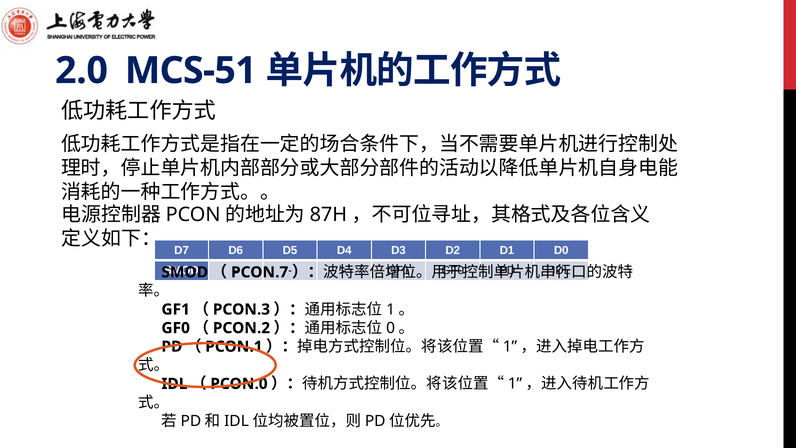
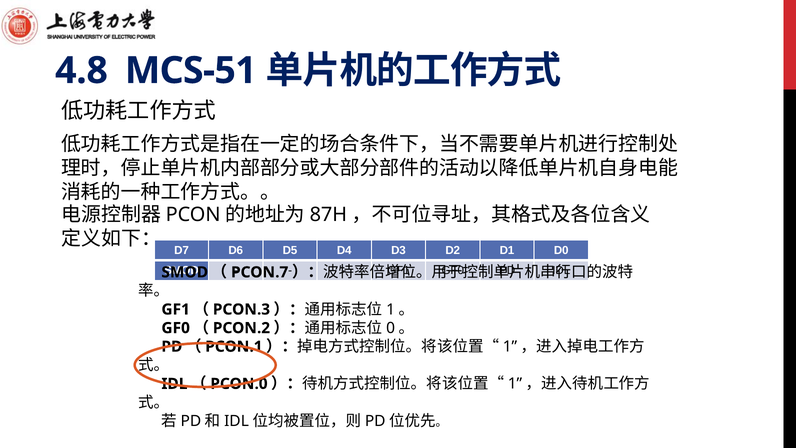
2.0: 2.0 -> 4.8 (81, 71)
